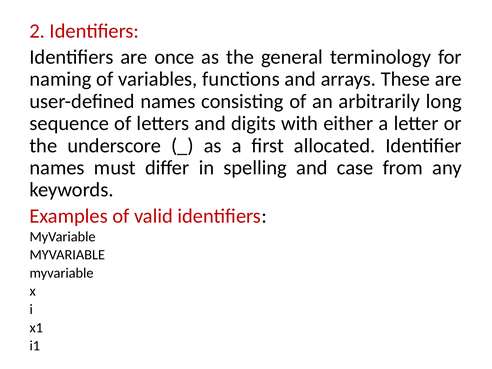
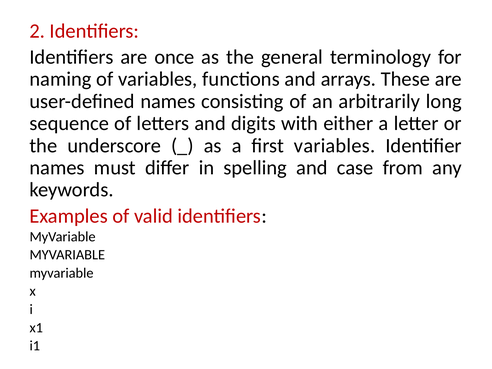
first allocated: allocated -> variables (335, 146)
